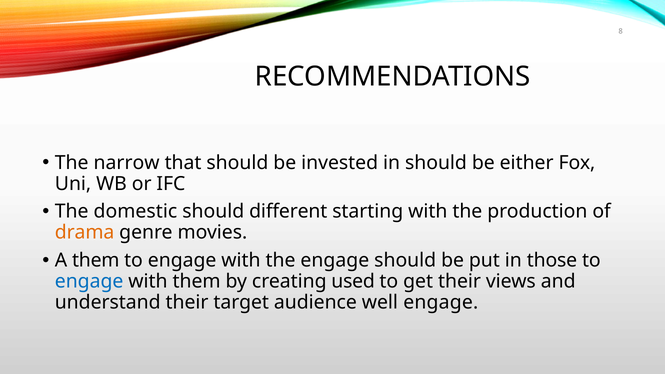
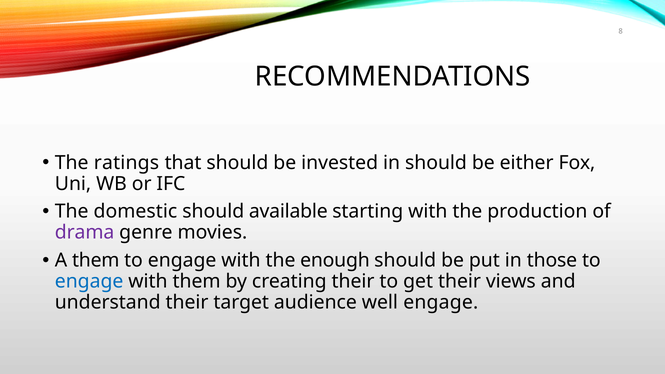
narrow: narrow -> ratings (126, 163)
different: different -> available (288, 212)
drama colour: orange -> purple (85, 233)
the engage: engage -> enough (335, 260)
creating used: used -> their (353, 281)
